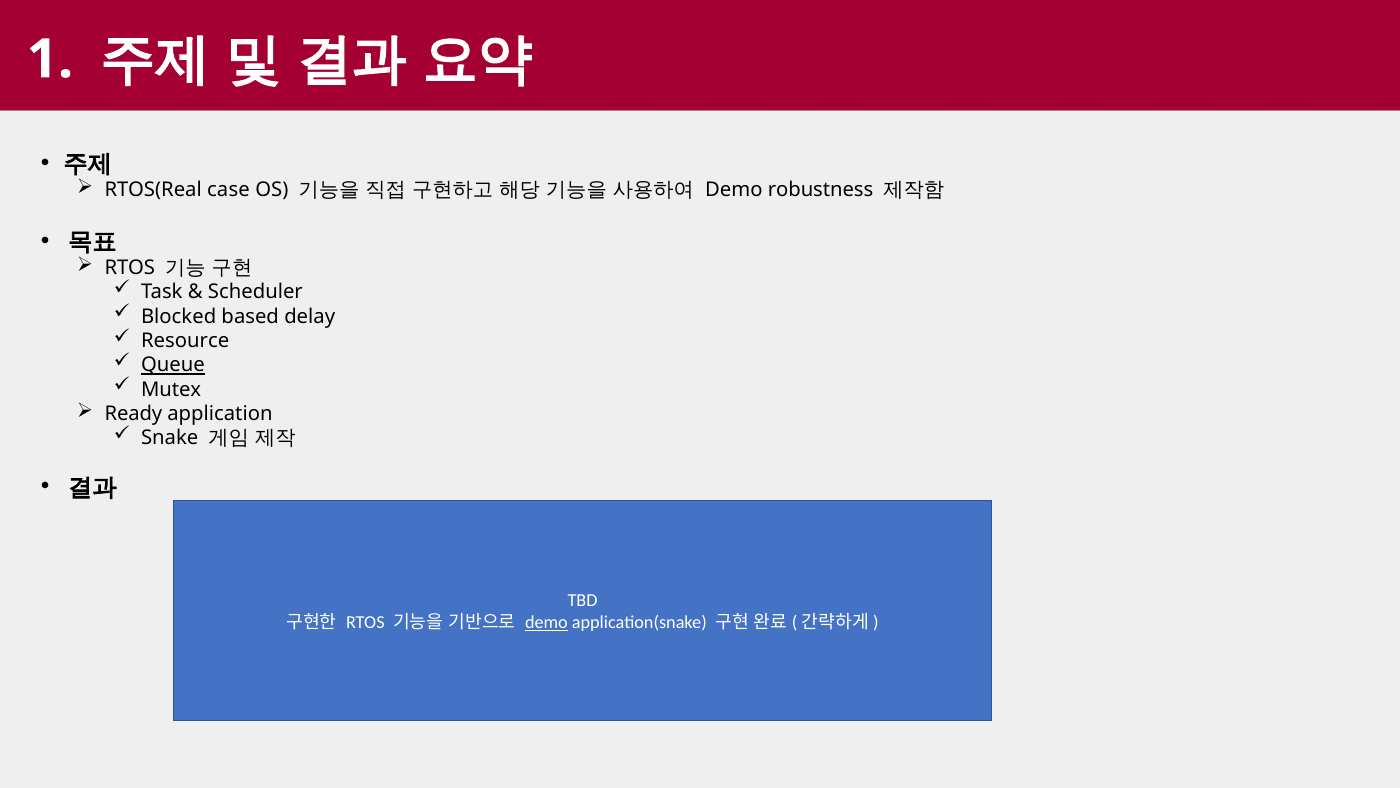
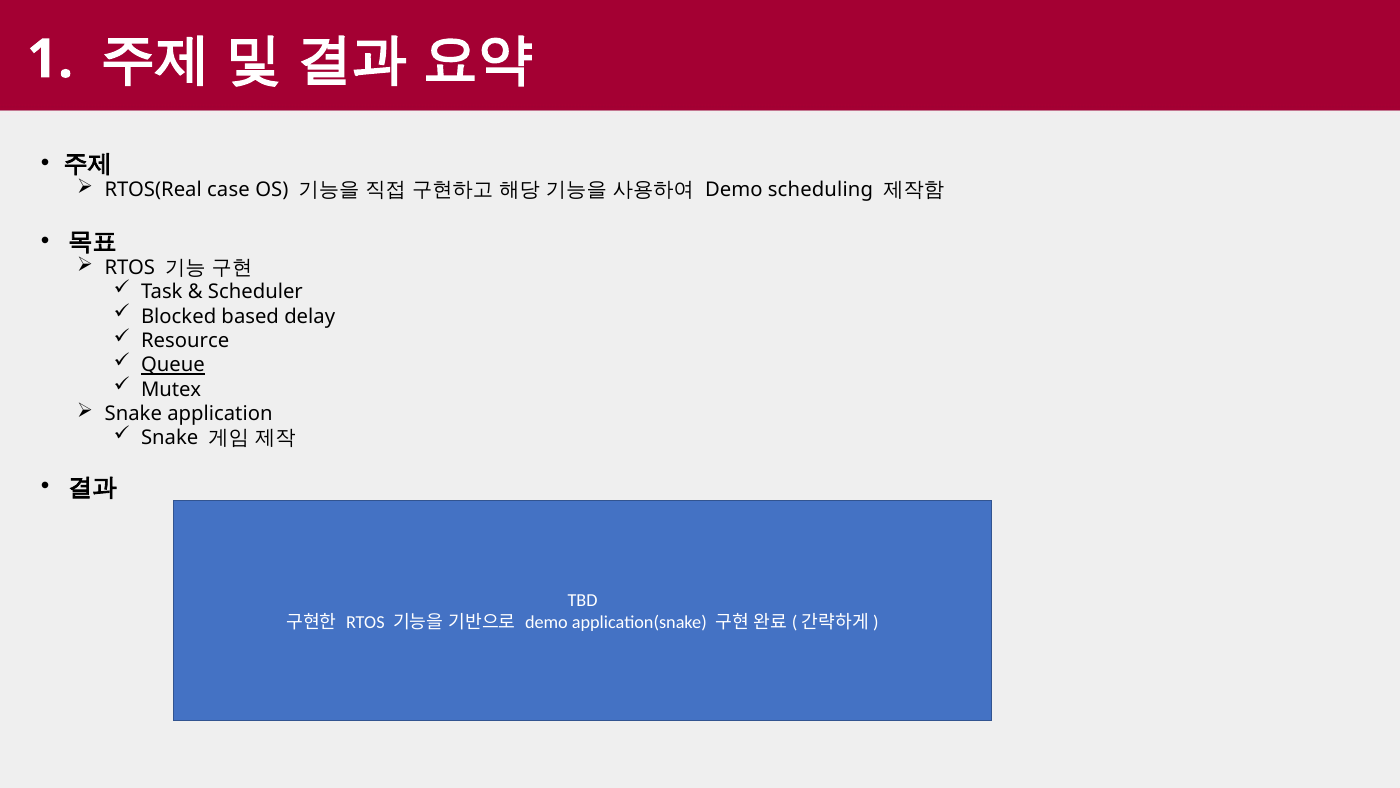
robustness: robustness -> scheduling (820, 190)
Ready: Ready -> Snake (133, 414)
demo underline: present -> none (546, 622)
